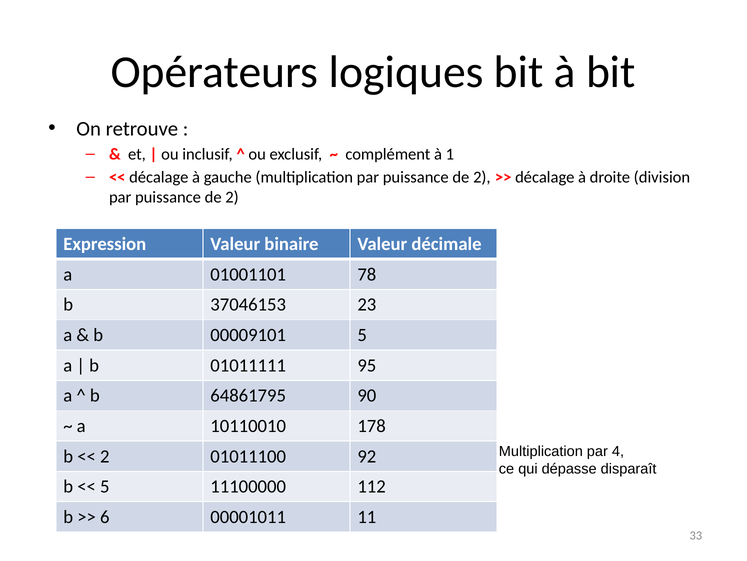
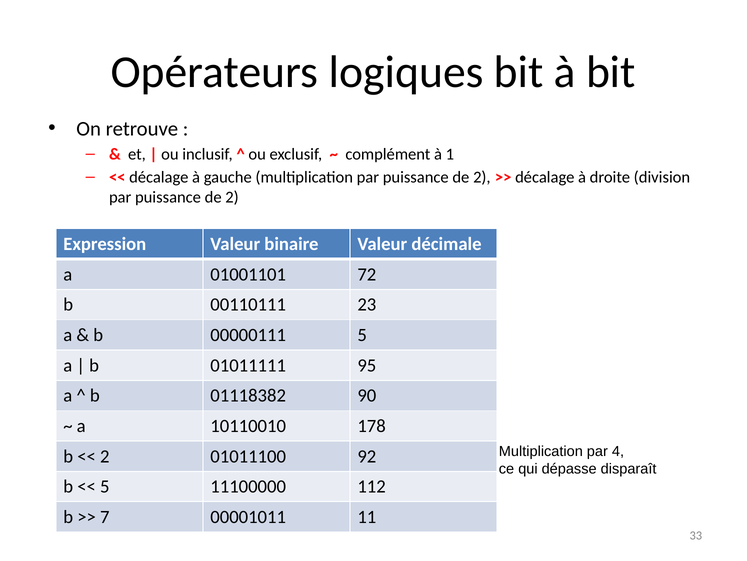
78: 78 -> 72 (367, 274)
37046153: 37046153 -> 00110111 (248, 304)
00009101: 00009101 -> 00000111 (248, 335)
64861795: 64861795 -> 01118382 (248, 395)
6: 6 -> 7 (105, 516)
